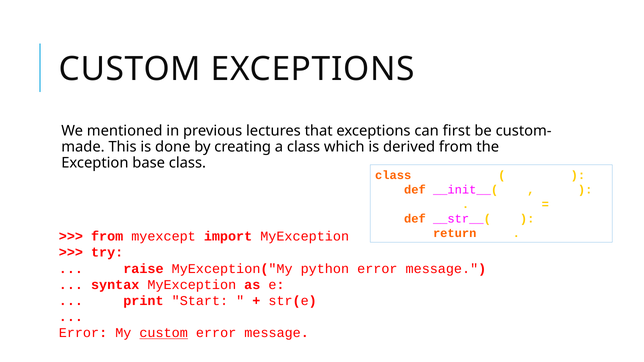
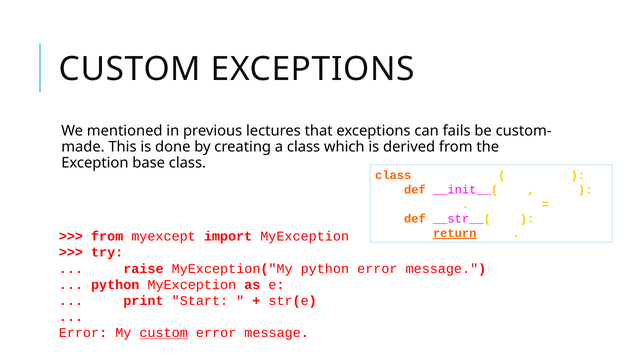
first: first -> fails (457, 131)
return underline: none -> present (455, 234)
syntax: syntax -> python (115, 285)
